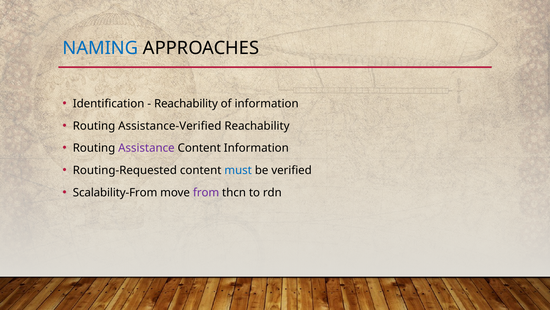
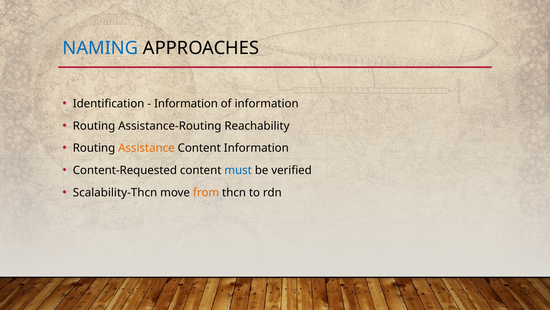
Reachability: Reachability -> Information (186, 103)
Assistance-Verified: Assistance-Verified -> Assistance-Routing (170, 126)
Assistance colour: purple -> orange (146, 148)
Routing-Requested: Routing-Requested -> Content-Requested (125, 170)
Scalability-From: Scalability-From -> Scalability-Thcn (115, 192)
from colour: purple -> orange (206, 192)
